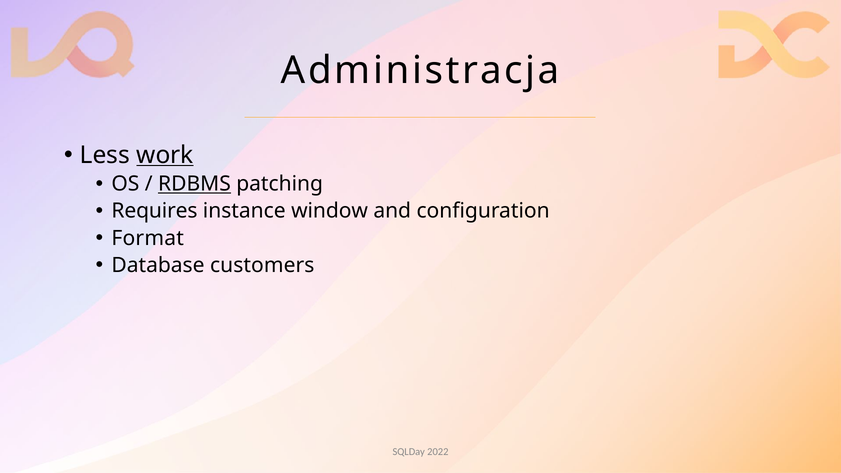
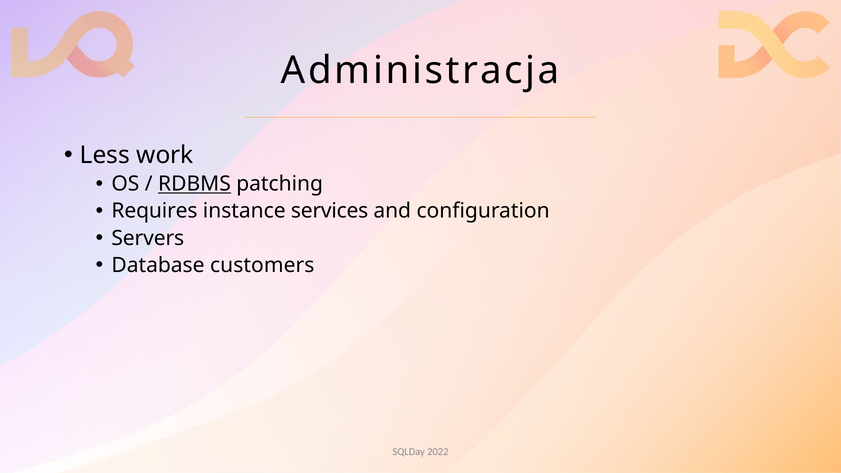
work underline: present -> none (165, 155)
window: window -> services (330, 211)
Format: Format -> Servers (148, 238)
